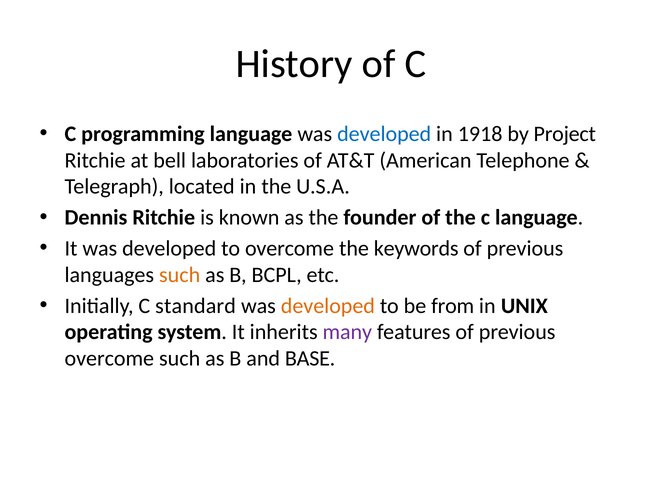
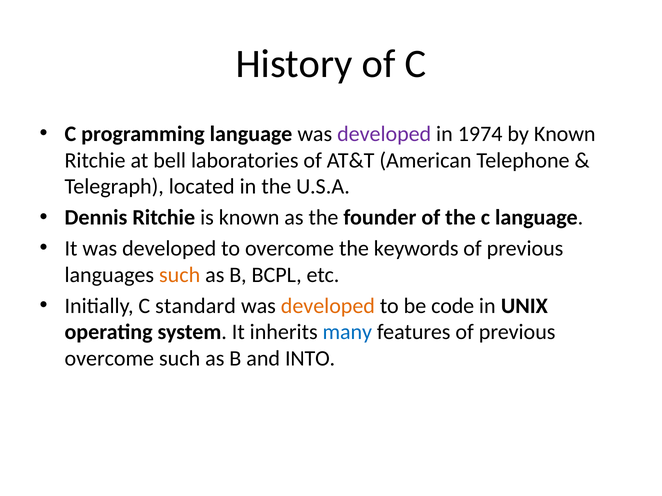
developed colour: blue -> purple (384, 134)
1918: 1918 -> 1974 (480, 134)
by Project: Project -> Known (565, 134)
from: from -> code (453, 306)
many colour: purple -> blue (347, 333)
BASE: BASE -> INTO (310, 359)
